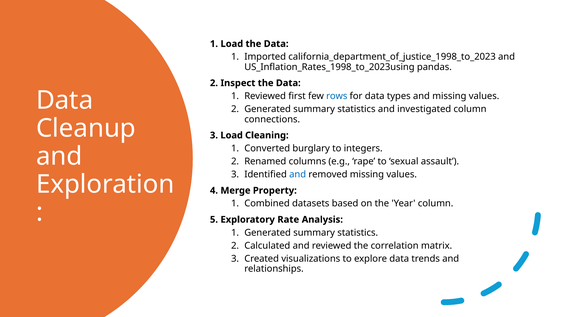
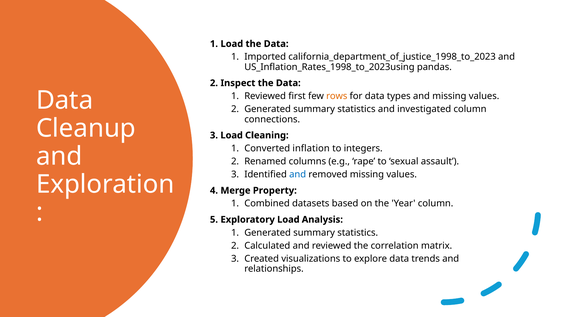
rows colour: blue -> orange (337, 96)
burglary: burglary -> inflation (311, 148)
Exploratory Rate: Rate -> Load (288, 220)
